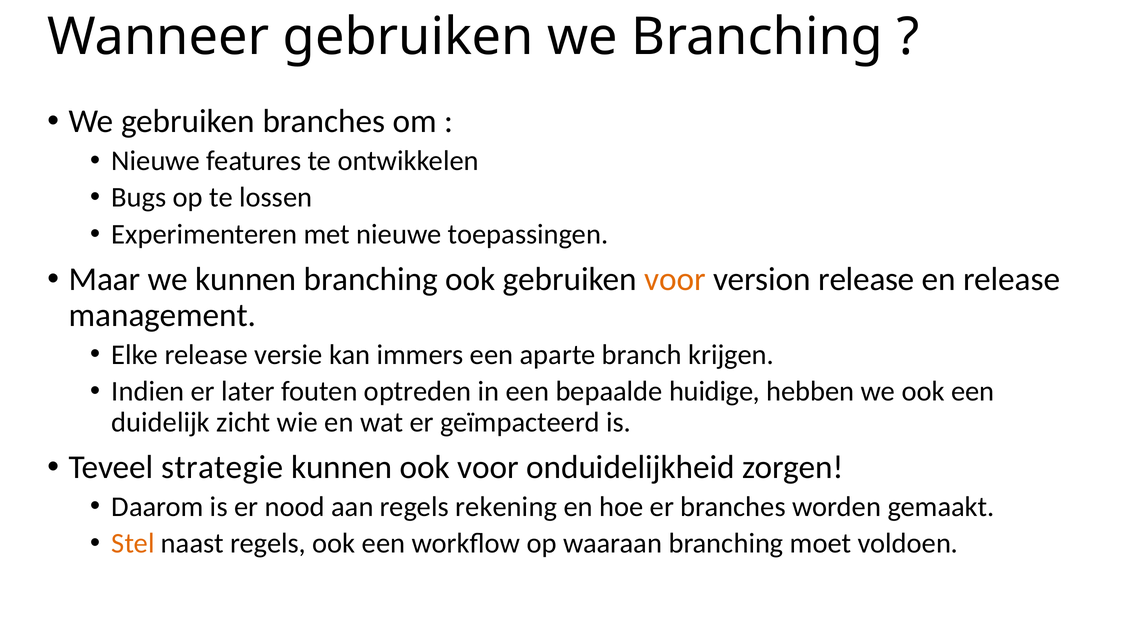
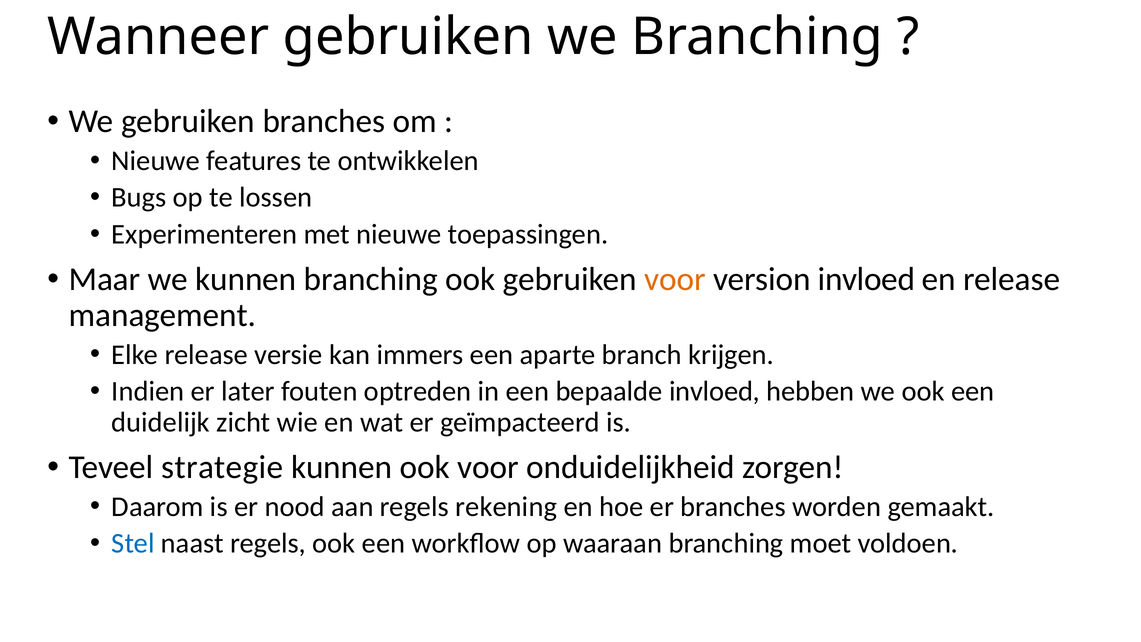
version release: release -> invloed (866, 279)
bepaalde huidige: huidige -> invloed (715, 391)
Stel colour: orange -> blue (133, 543)
